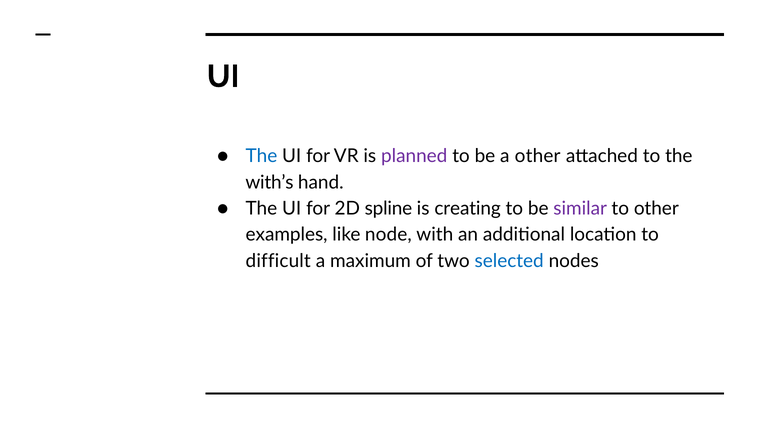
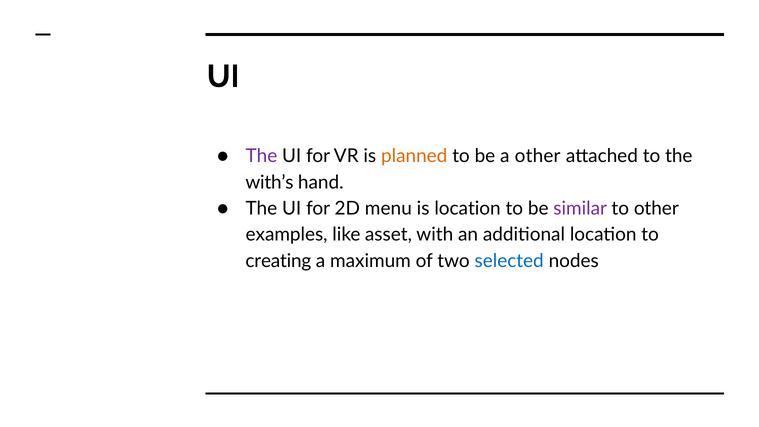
The colour: blue -> purple (261, 156)
planned colour: purple -> orange (414, 156)
spline: spline -> menu (388, 209)
is creating: creating -> location (468, 209)
node: node -> asset (388, 235)
difficult: difficult -> creating (278, 261)
